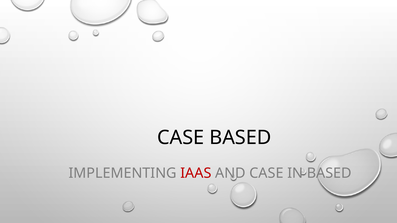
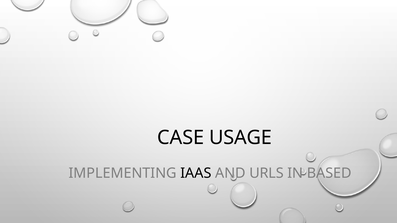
CASE BASED: BASED -> USAGE (240, 138)
IAAS colour: red -> black (196, 173)
AND CASE: CASE -> URLS (267, 173)
